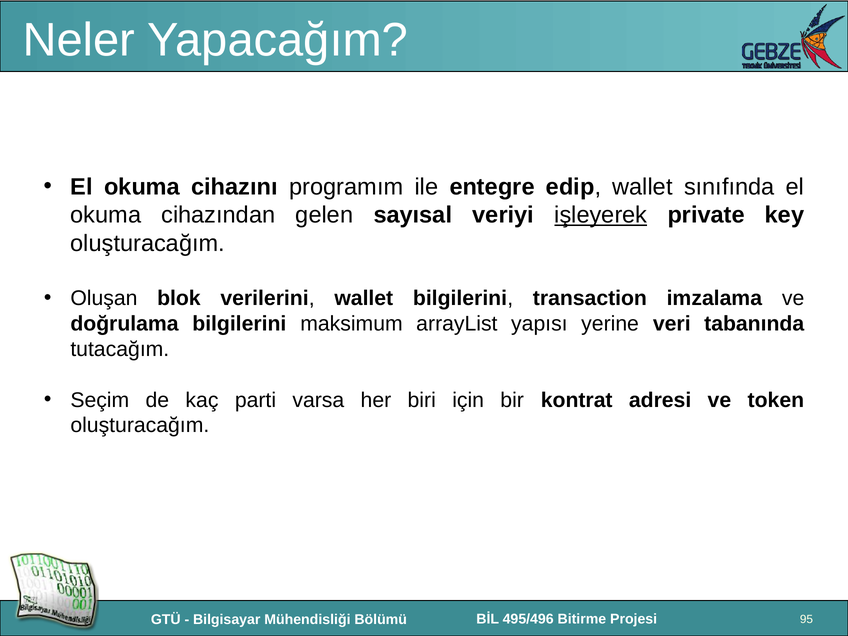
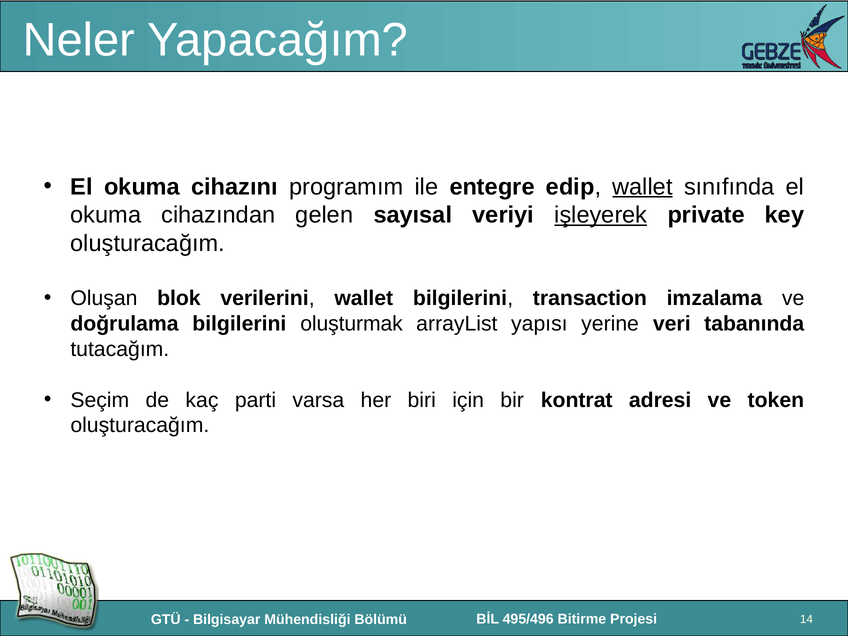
wallet underline: none -> present (642, 187)
maksimum: maksimum -> oluşturmak (352, 324)
95: 95 -> 14 (807, 619)
